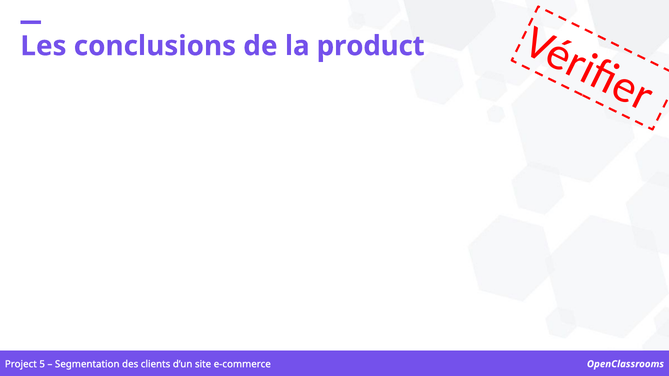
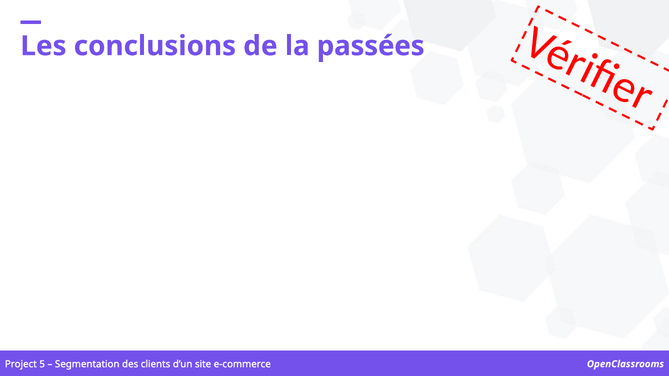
product: product -> passées (371, 46)
